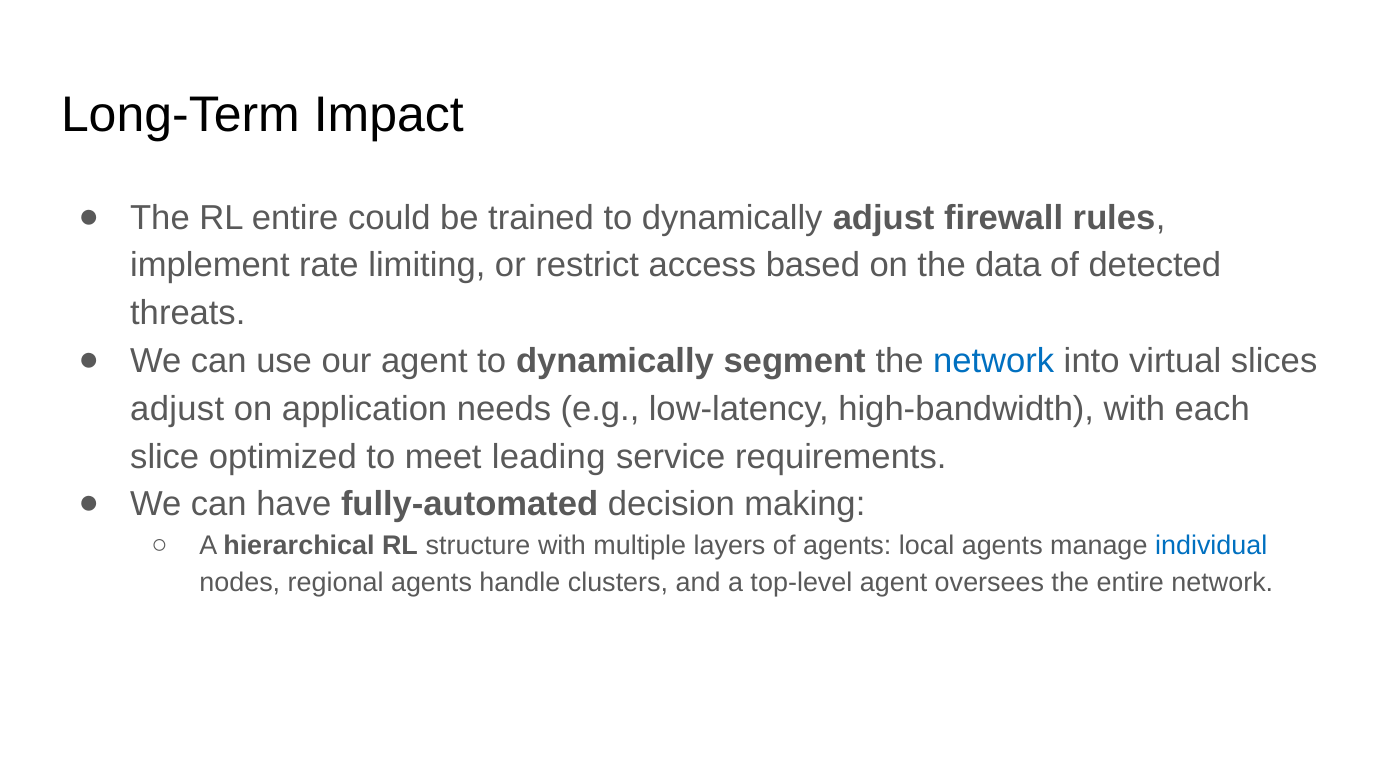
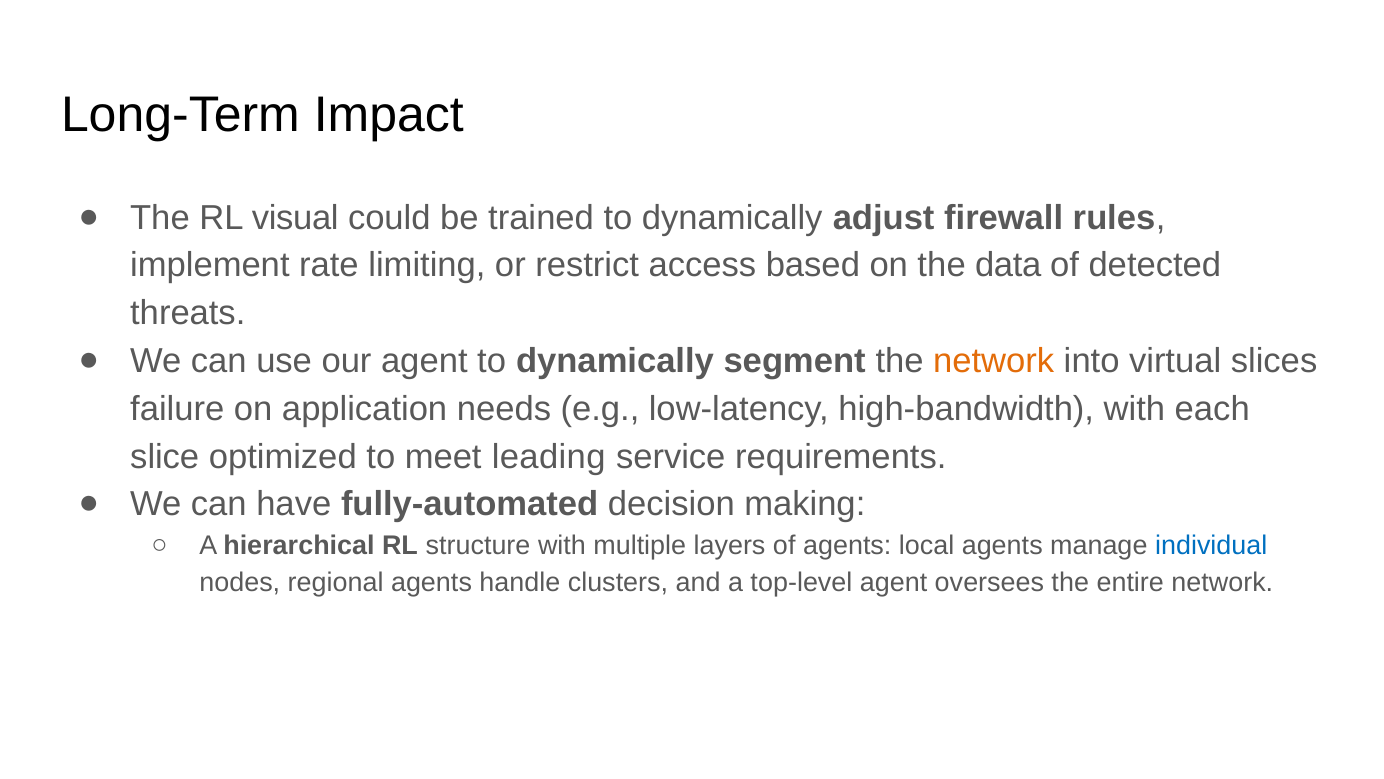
RL entire: entire -> visual (295, 218)
network colour: blue -> orange (994, 361)
adjust: adjust -> failure (177, 409)
